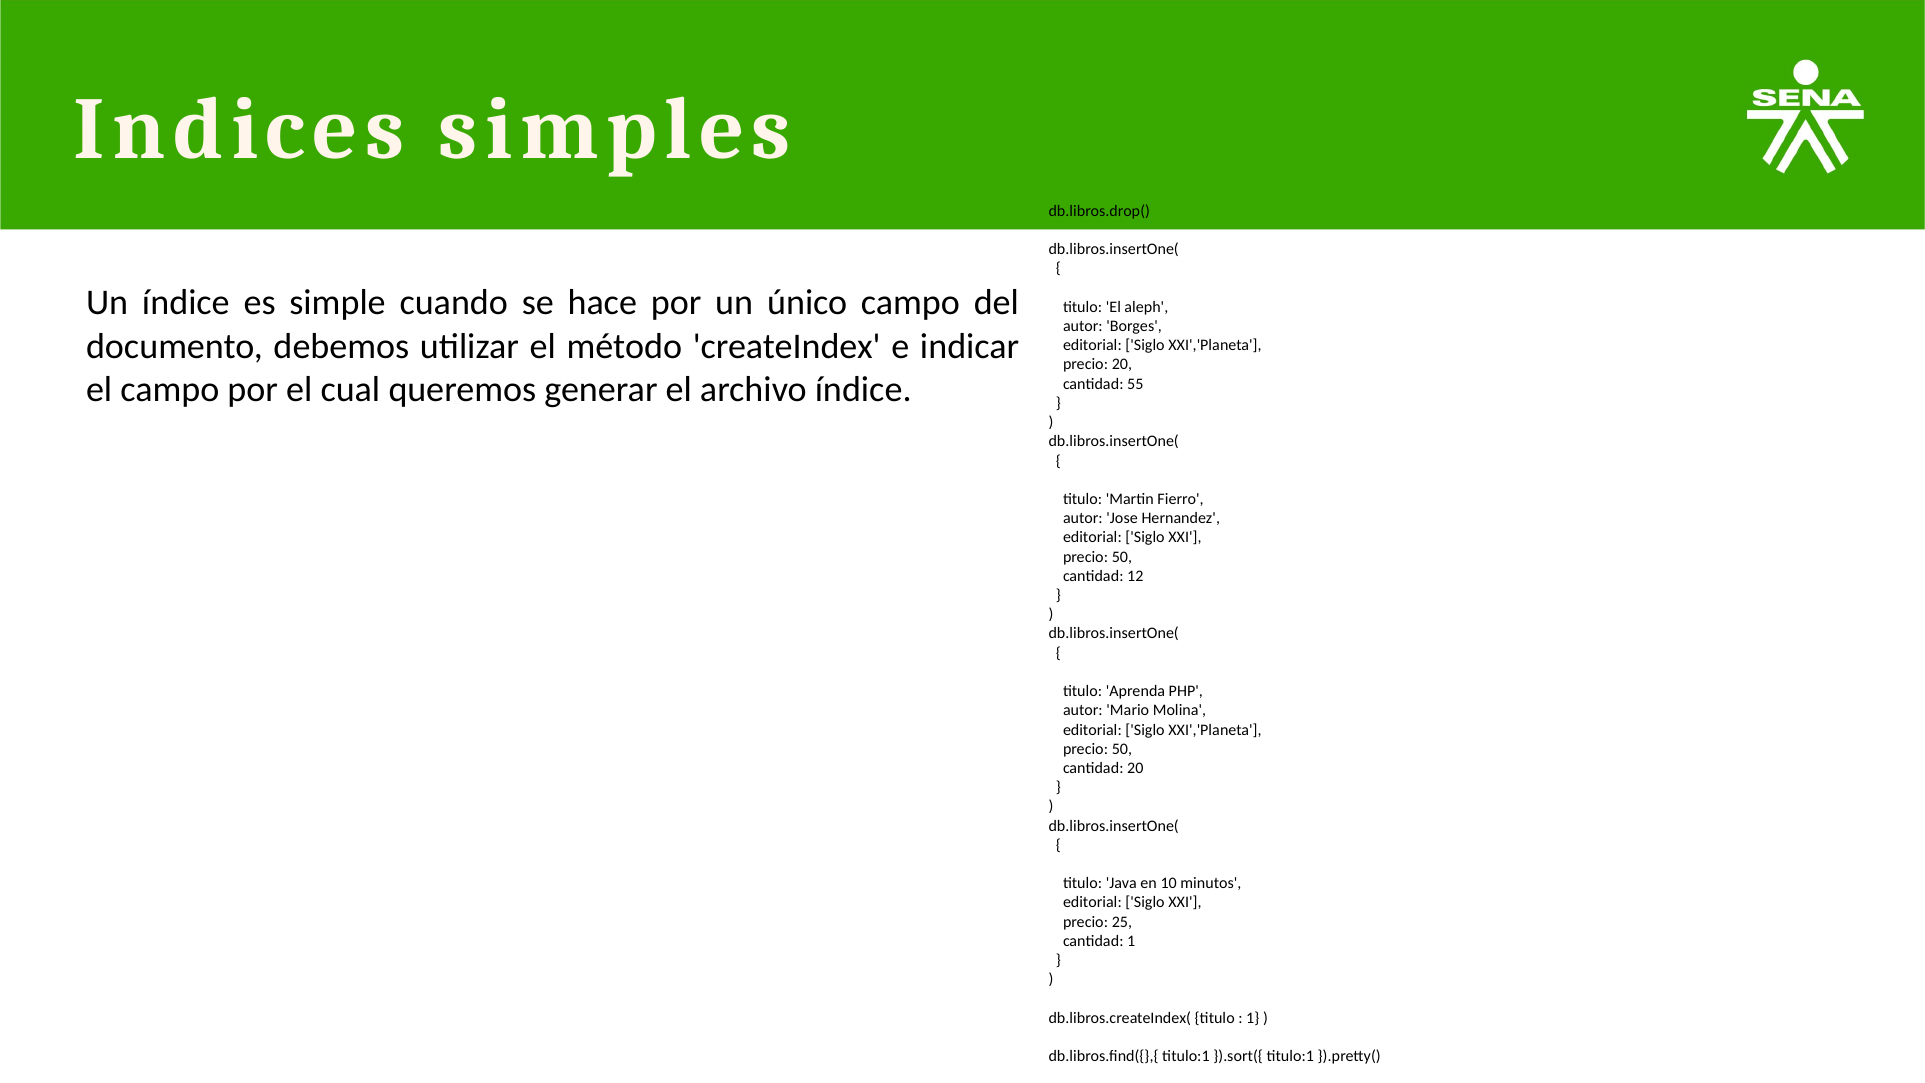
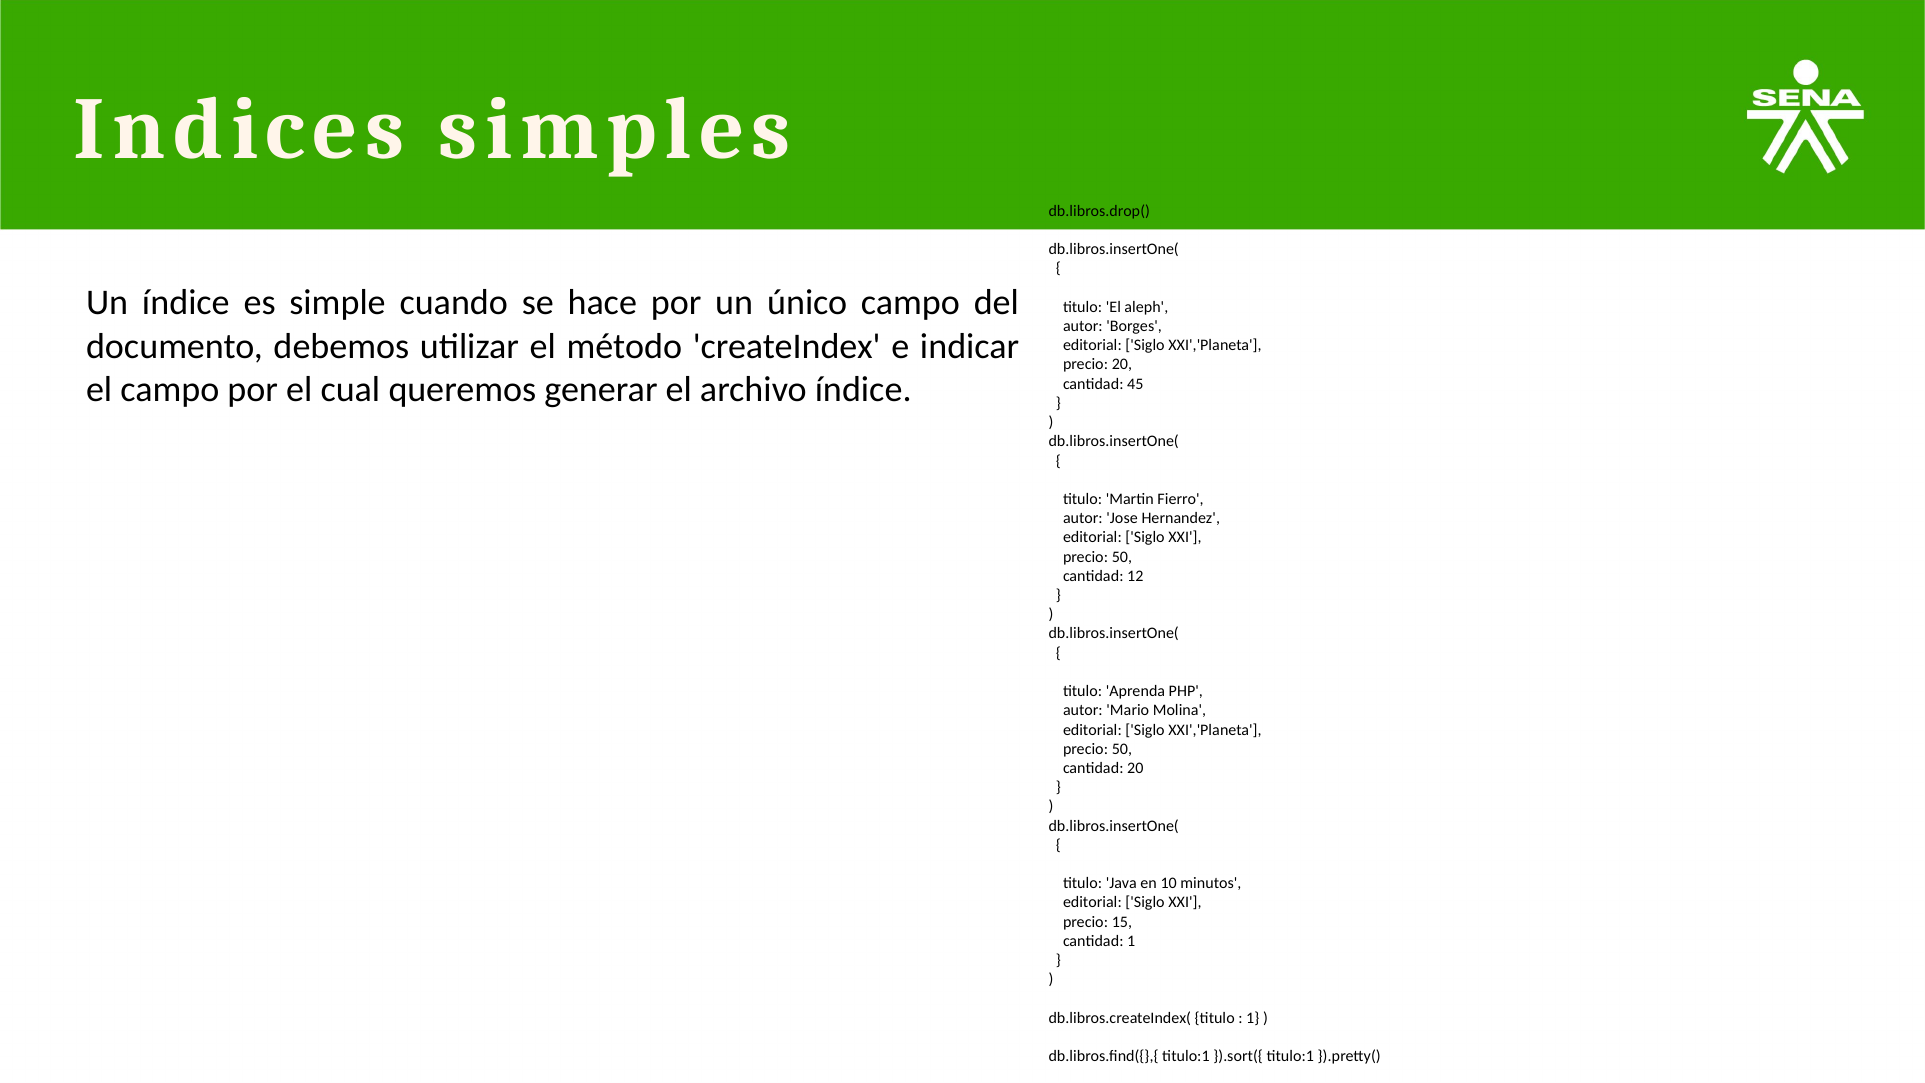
55: 55 -> 45 (1135, 384)
25: 25 -> 15 (1122, 922)
